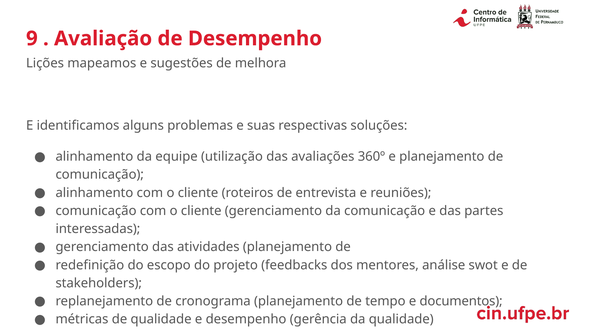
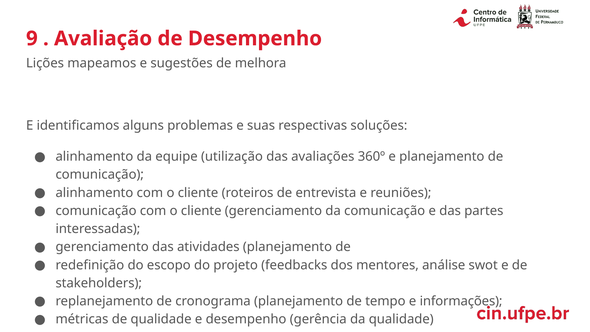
documentos: documentos -> informações (461, 301)
